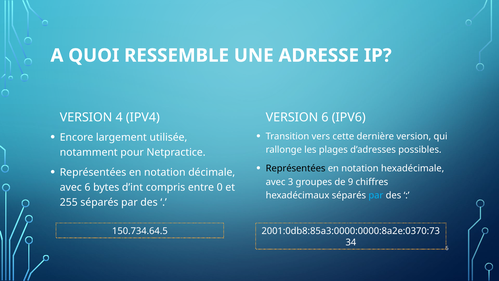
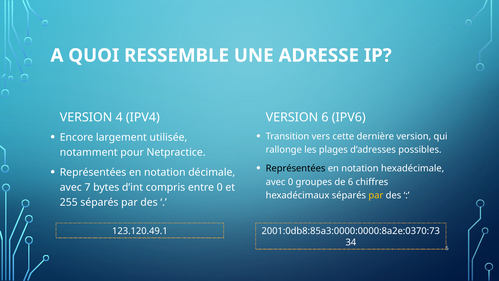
avec 3: 3 -> 0 (291, 182)
de 9: 9 -> 6 (351, 182)
avec 6: 6 -> 7 (87, 187)
par colour: light blue -> yellow (376, 195)
150.734.64.5: 150.734.64.5 -> 123.120.49.1 (140, 231)
